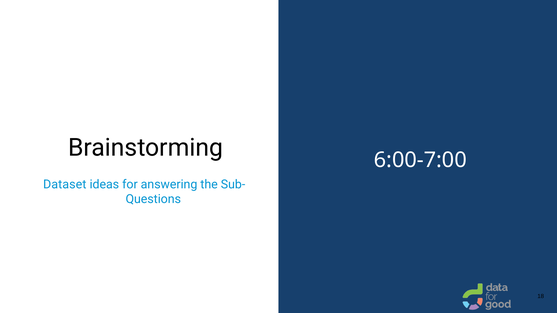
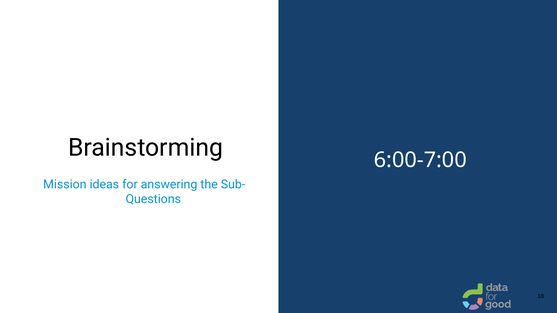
Dataset: Dataset -> Mission (65, 185)
